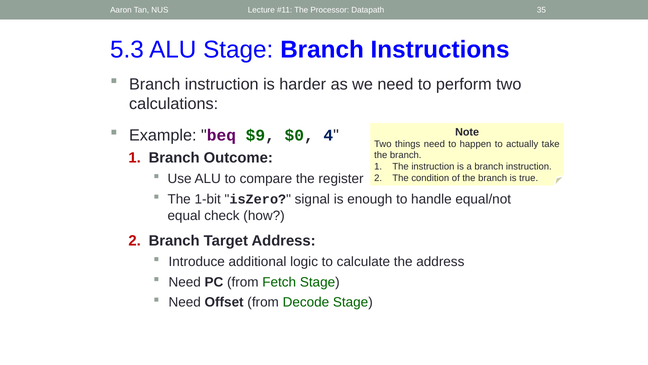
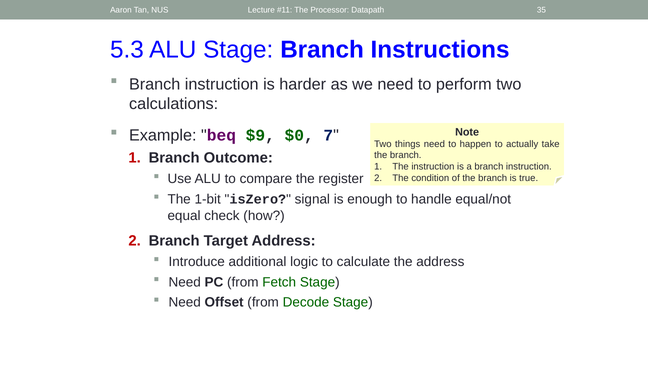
4: 4 -> 7 (328, 135)
